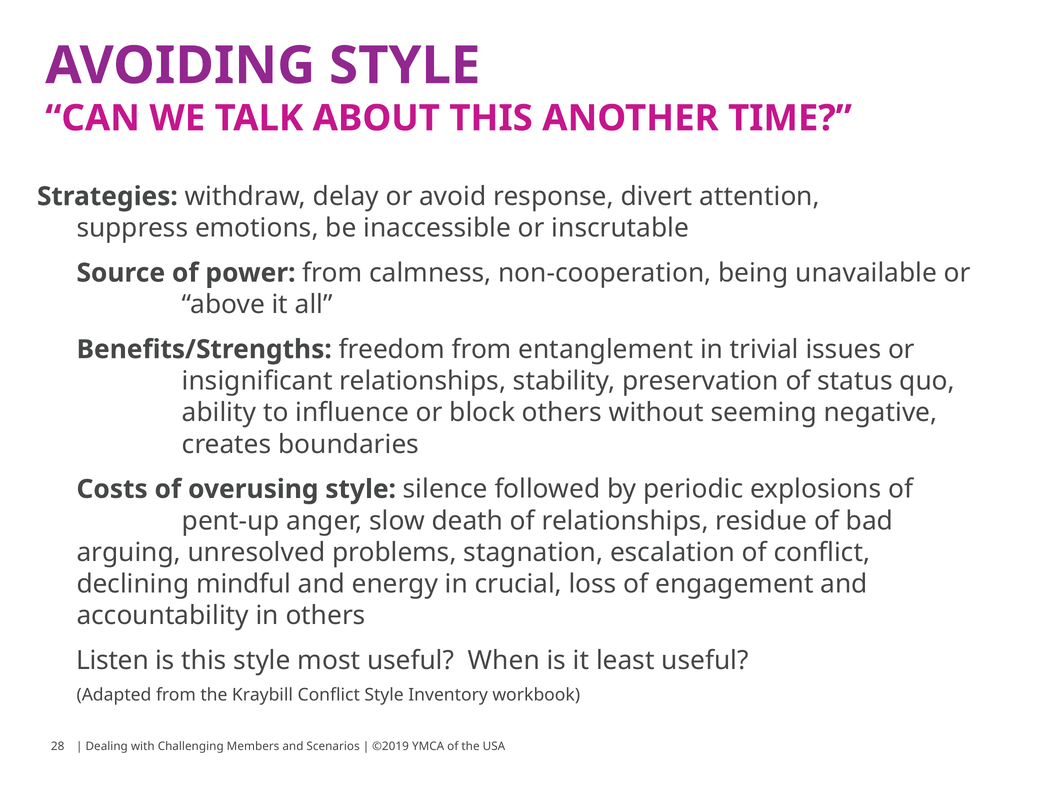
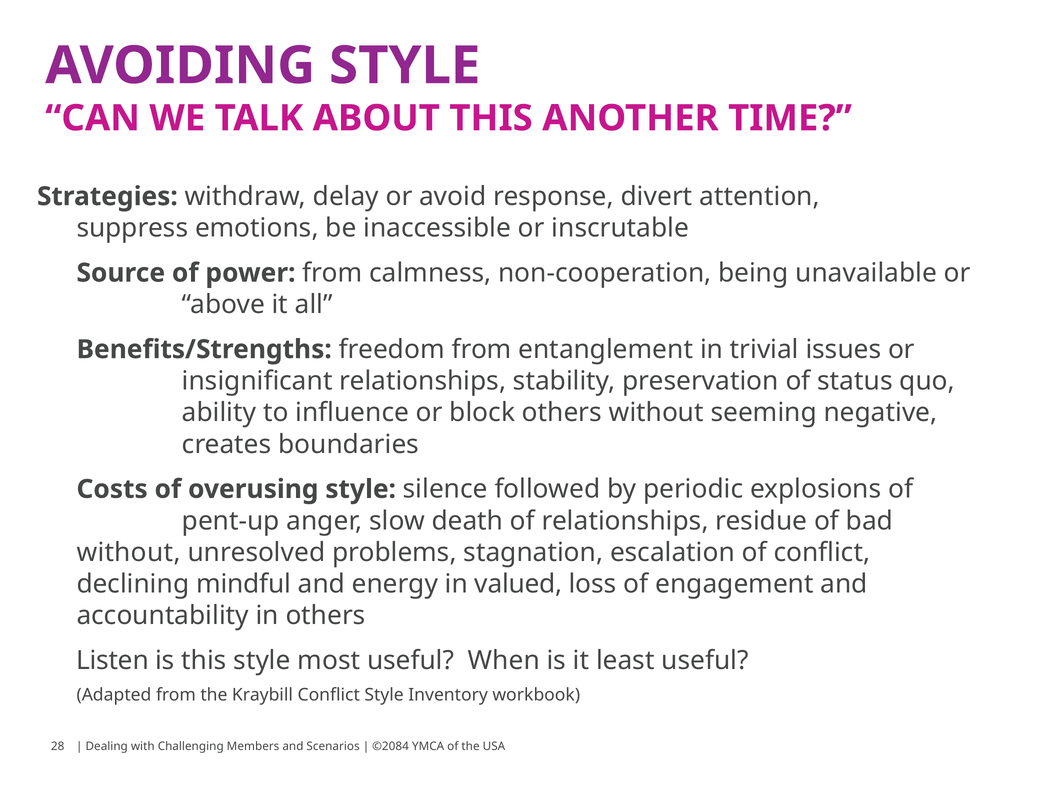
arguing: arguing -> without (129, 552)
crucial: crucial -> valued (518, 584)
©2019: ©2019 -> ©2084 (391, 746)
